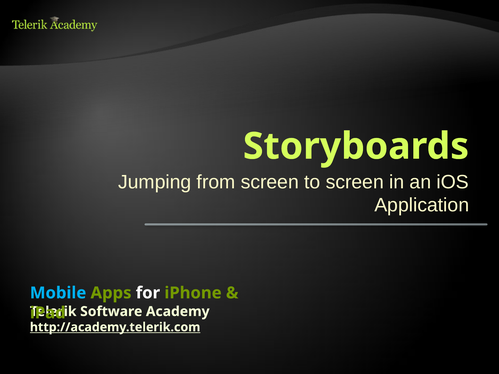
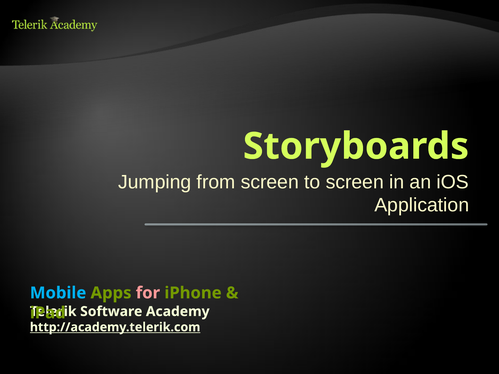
for colour: white -> pink (148, 293)
